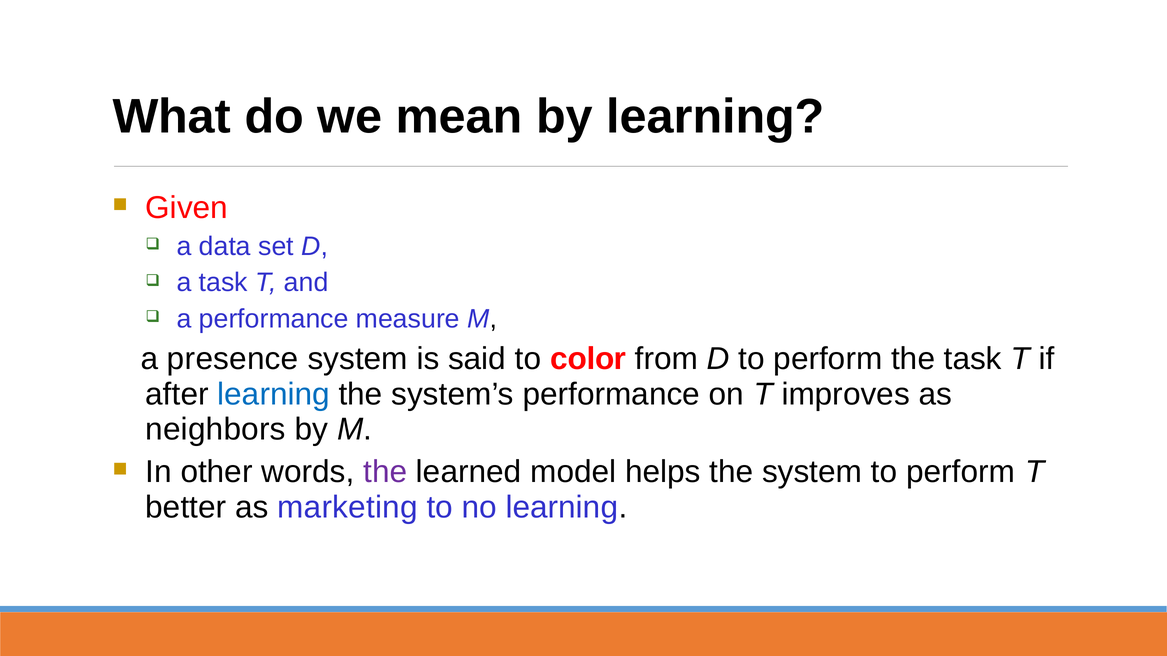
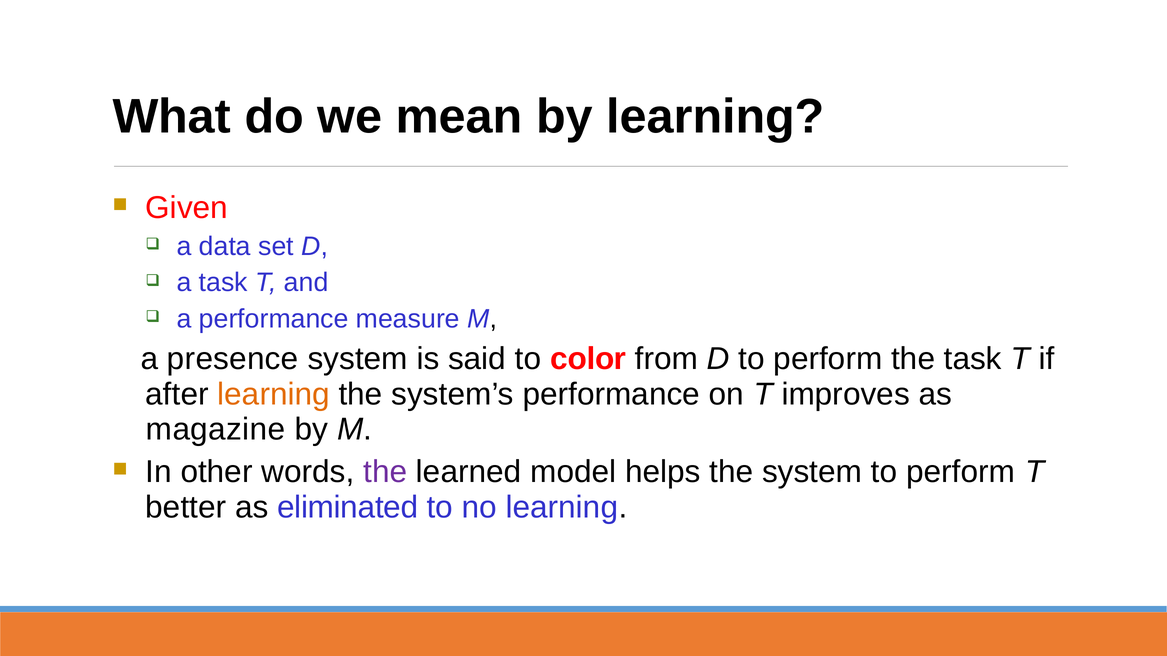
learning colour: blue -> orange (274, 394)
neighbors: neighbors -> magazine (216, 430)
marketing: marketing -> eliminated (348, 508)
